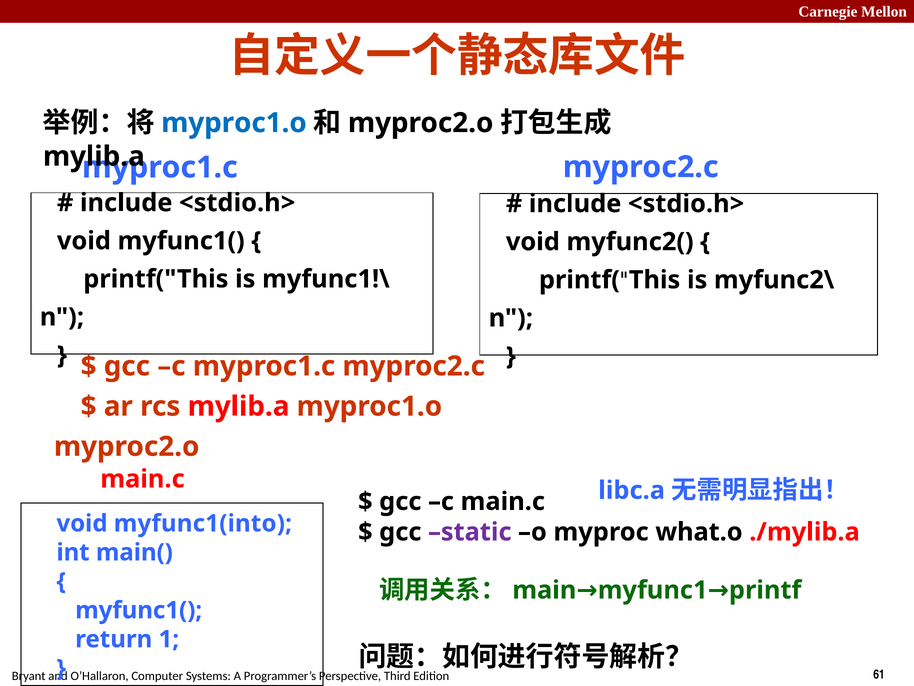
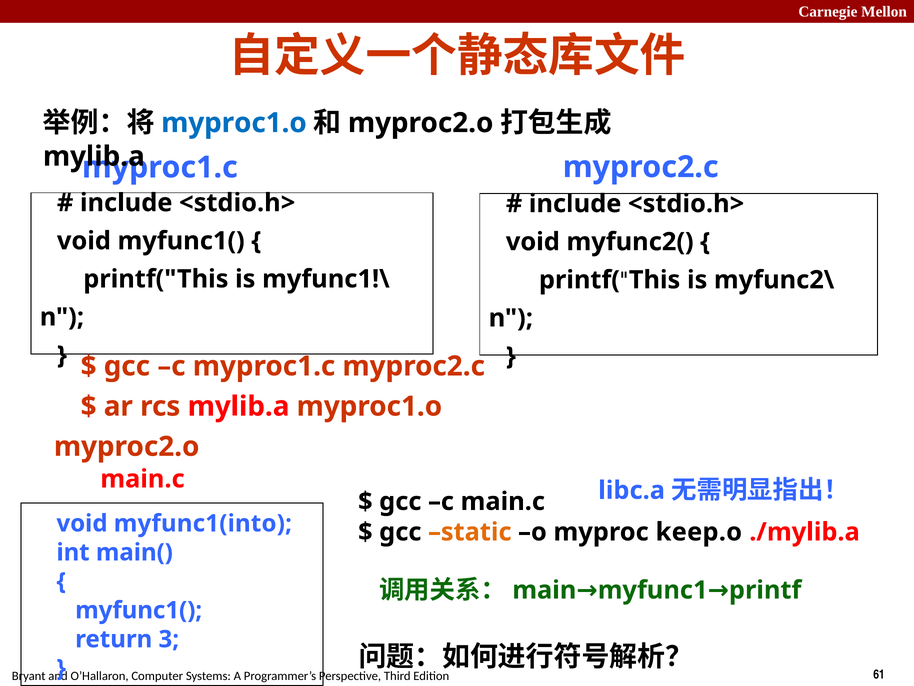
static colour: purple -> orange (470, 532)
what.o: what.o -> keep.o (699, 532)
1: 1 -> 3 (169, 639)
